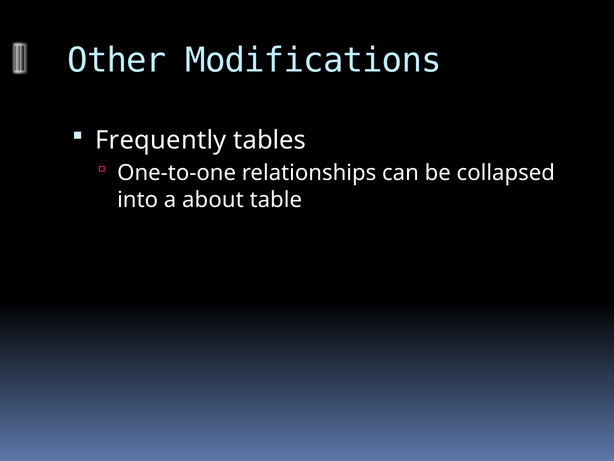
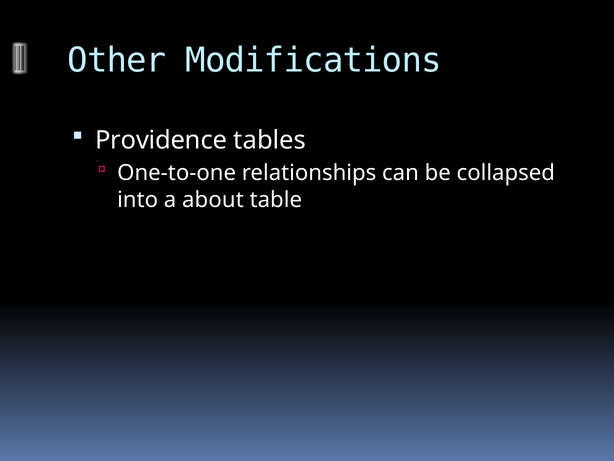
Frequently: Frequently -> Providence (161, 140)
